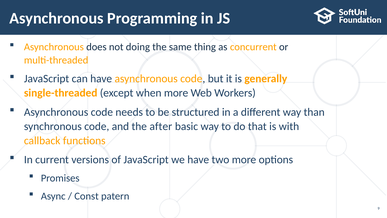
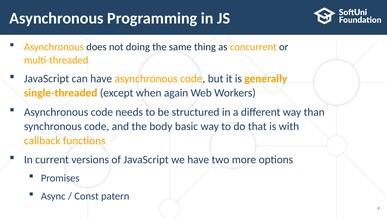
when more: more -> again (176, 93)
after: after -> body (161, 126)
